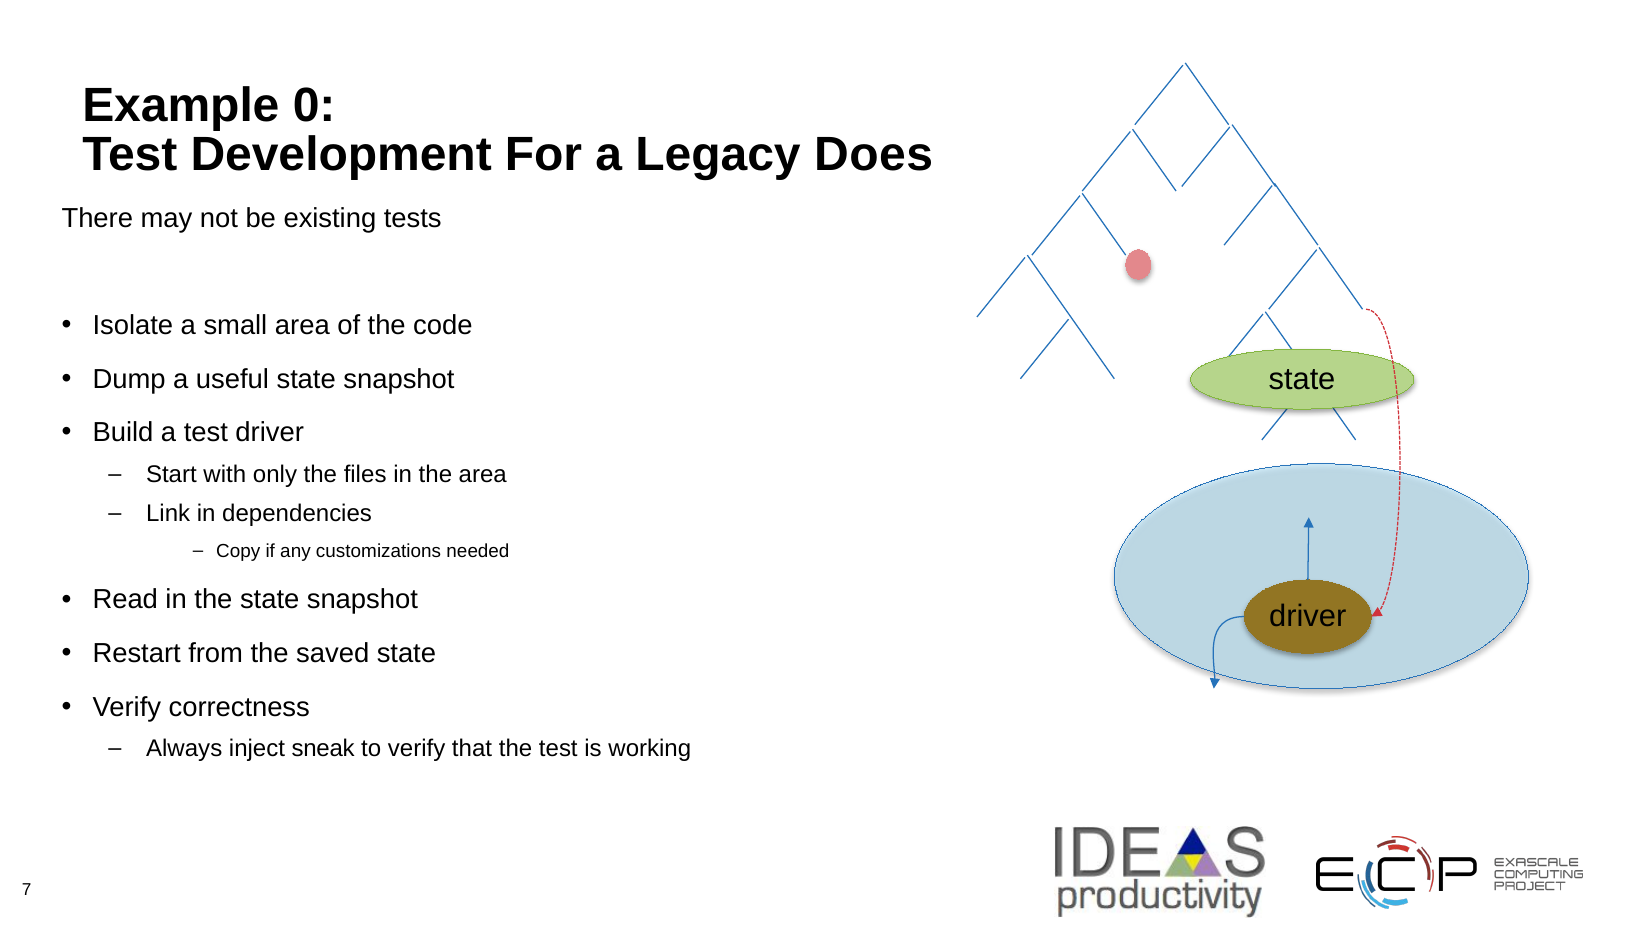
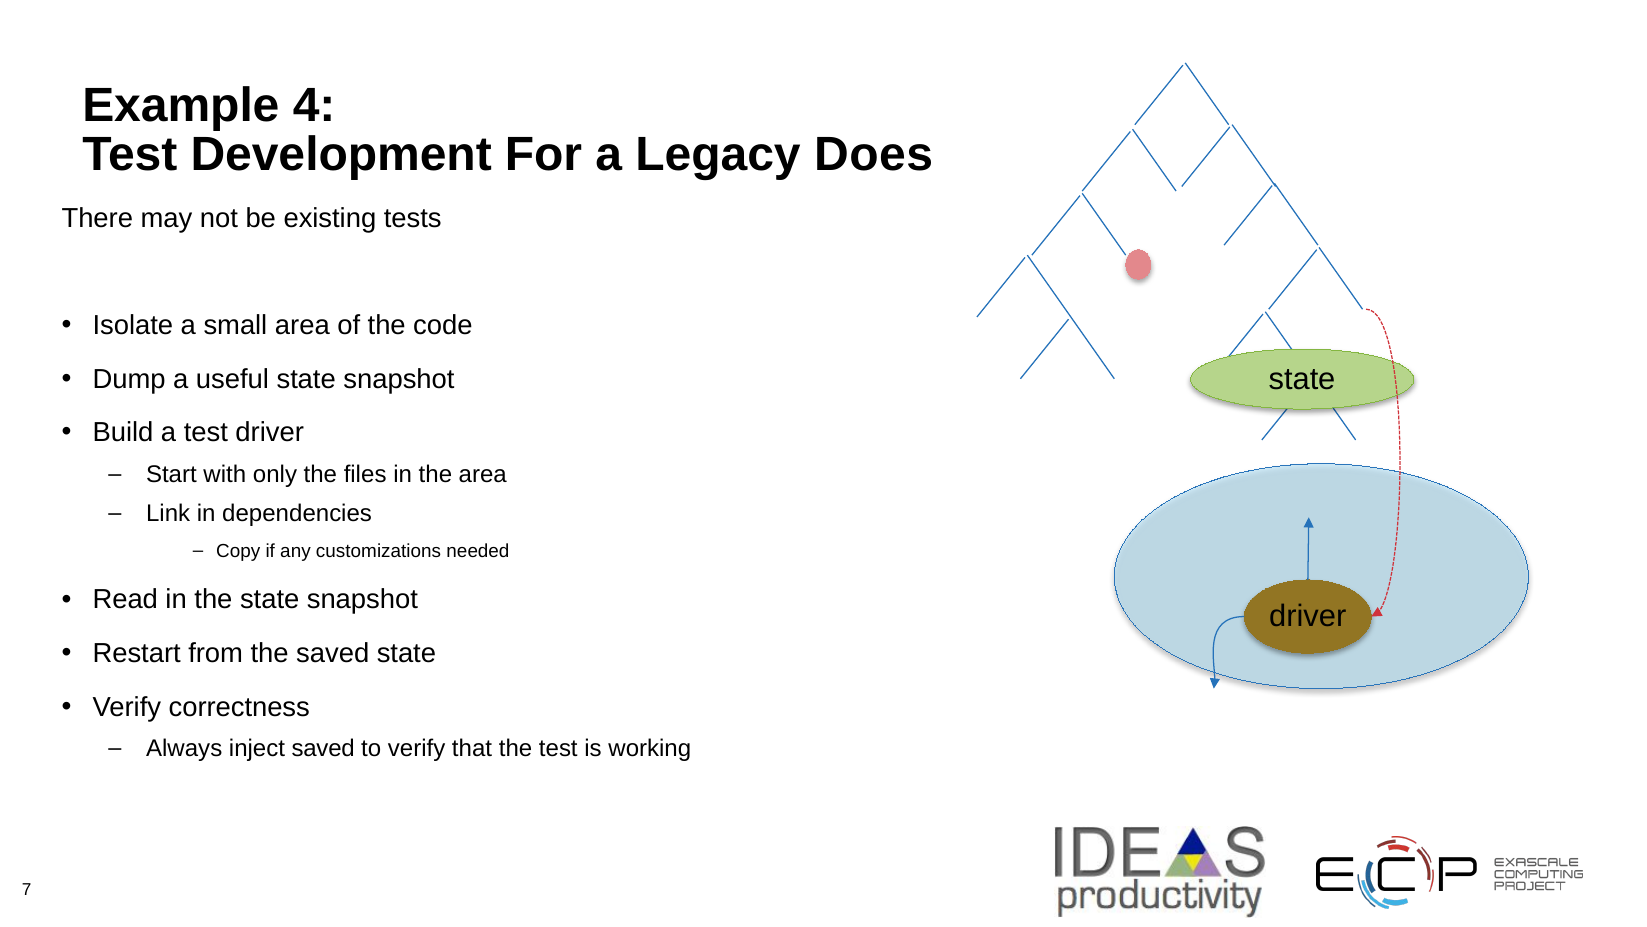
0: 0 -> 4 (314, 106)
inject sneak: sneak -> saved (323, 749)
